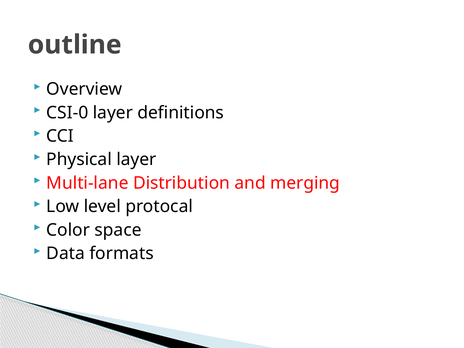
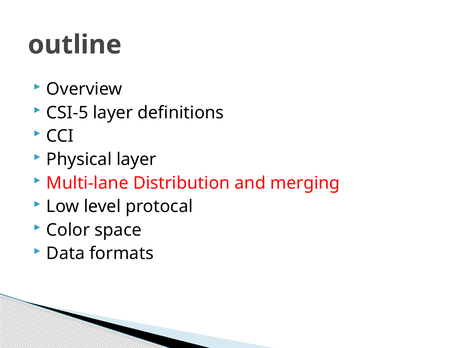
CSI-0: CSI-0 -> CSI-5 (67, 113)
